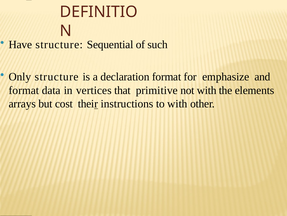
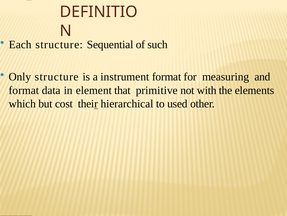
Have: Have -> Each (20, 44)
declaration: declaration -> instrument (125, 77)
emphasize: emphasize -> measuring (226, 77)
vertices: vertices -> element (94, 90)
arrays: arrays -> which (22, 103)
instructions: instructions -> hierarchical (127, 103)
to with: with -> used (177, 103)
